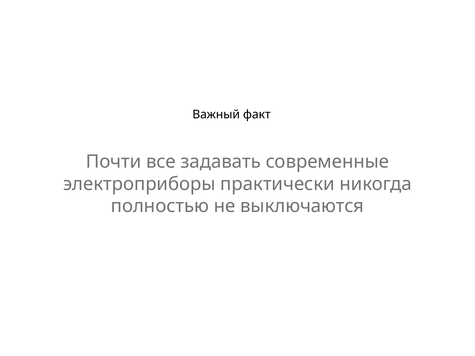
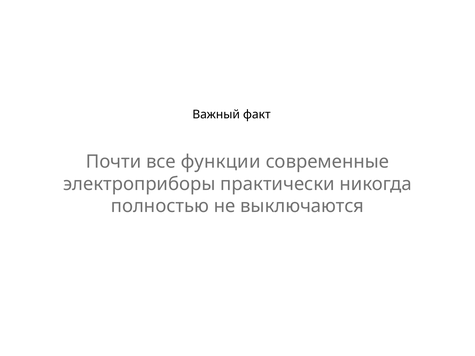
задавать: задавать -> функции (221, 162)
